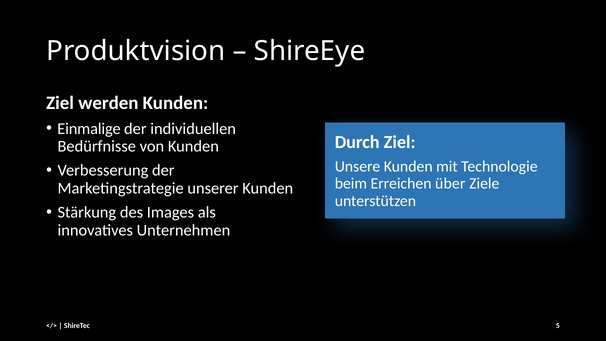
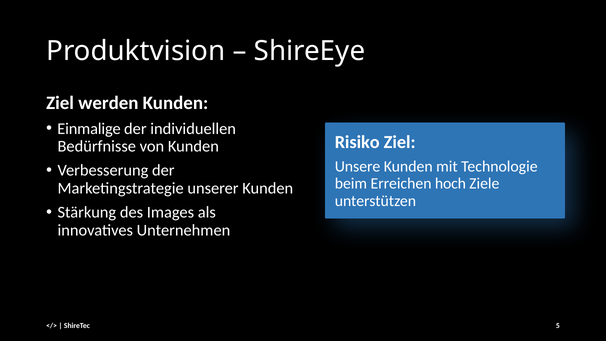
Durch: Durch -> Risiko (357, 142)
über: über -> hoch (450, 184)
